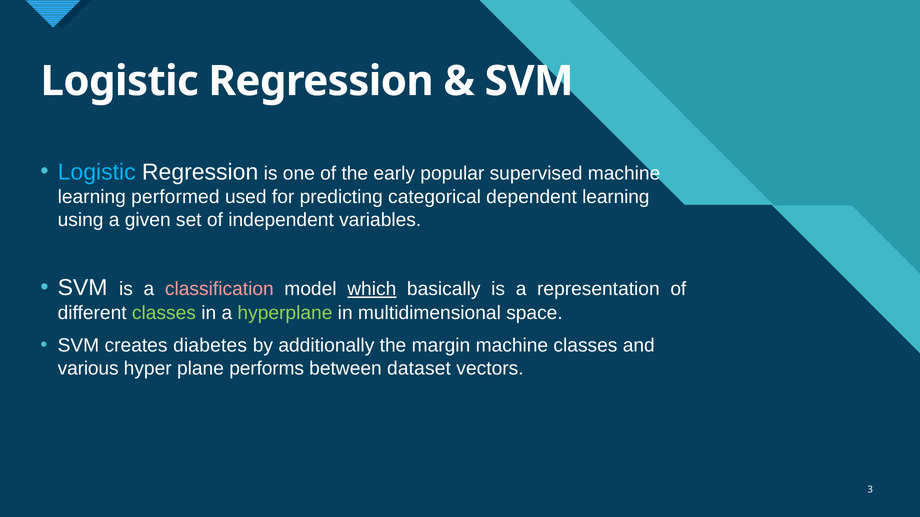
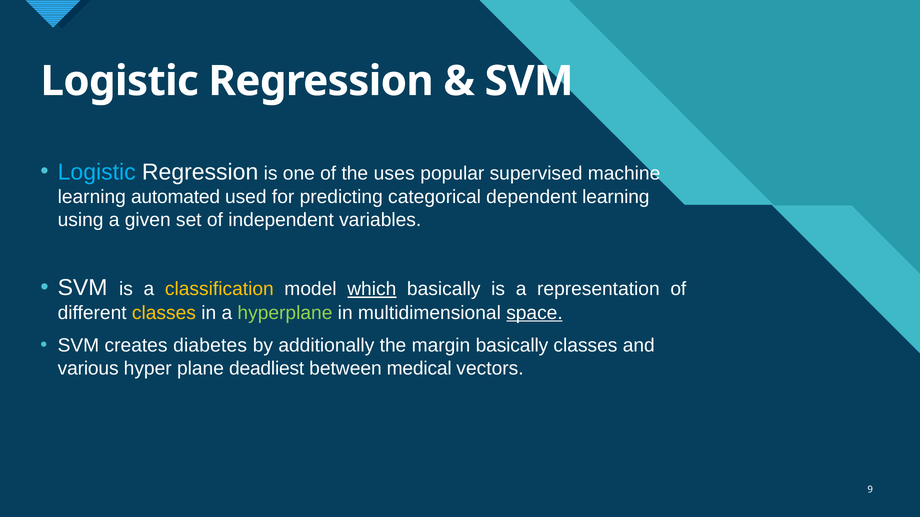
early: early -> uses (394, 173)
performed: performed -> automated (176, 197)
classification colour: pink -> yellow (219, 289)
classes colour: light green -> yellow (164, 313)
space underline: none -> present (534, 313)
margin machine: machine -> basically (512, 346)
performs: performs -> deadliest (267, 369)
dataset: dataset -> medical (419, 369)
3: 3 -> 9 (870, 490)
